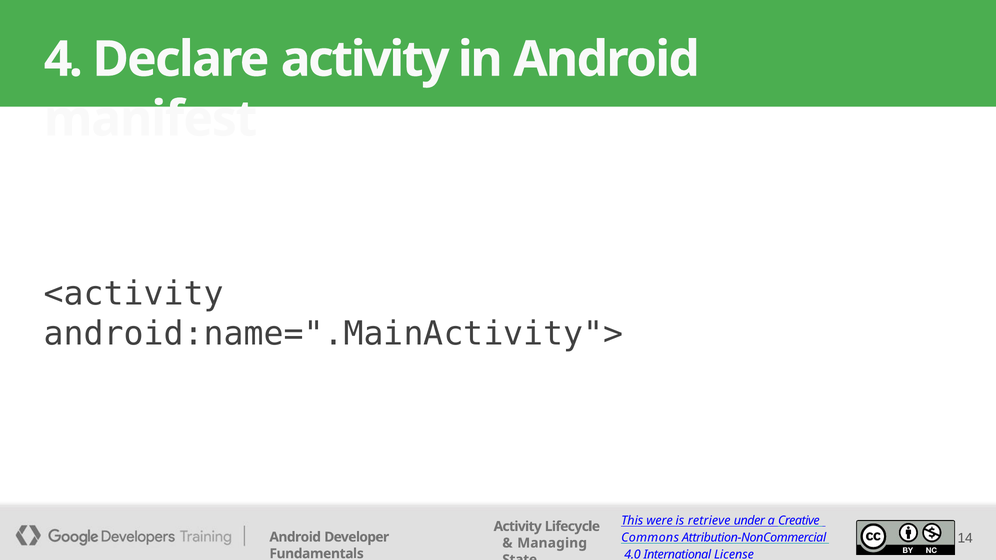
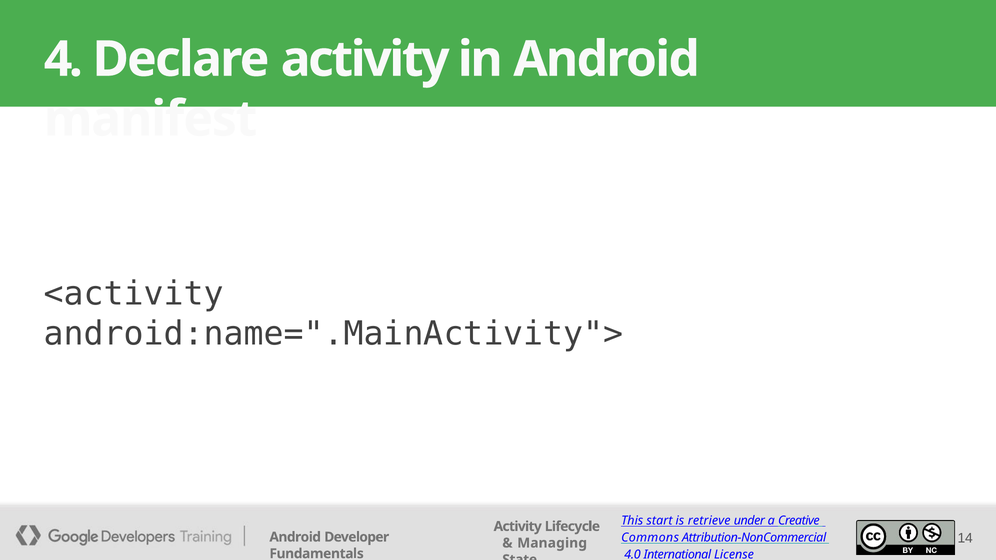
were: were -> start (659, 521)
